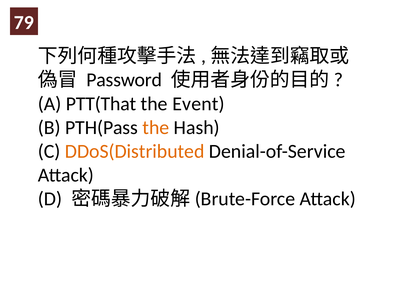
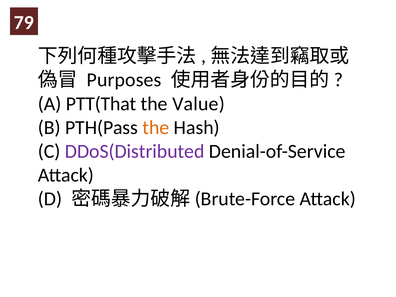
Password: Password -> Purposes (124, 80)
Event: Event -> Value (199, 104)
DDoS(Distributed colour: orange -> purple (135, 151)
